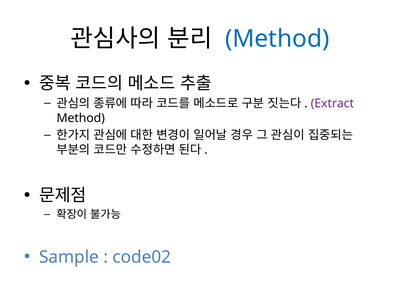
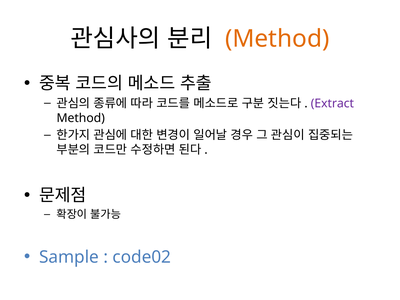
Method colour: blue -> orange (277, 39)
